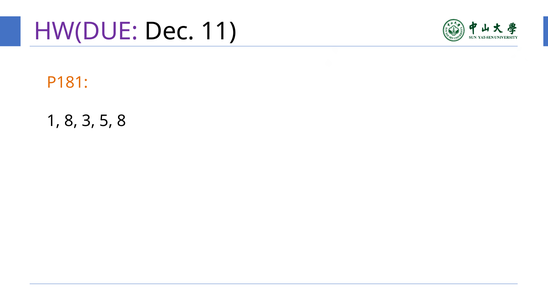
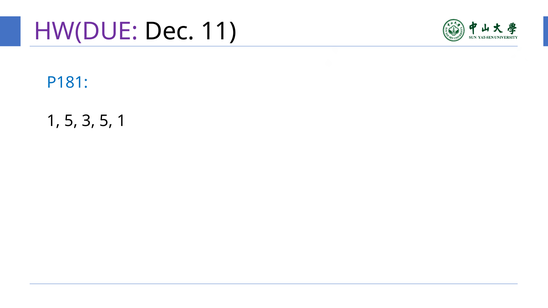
P181 colour: orange -> blue (67, 83)
1 8: 8 -> 5 (71, 121)
5 8: 8 -> 1 (121, 121)
